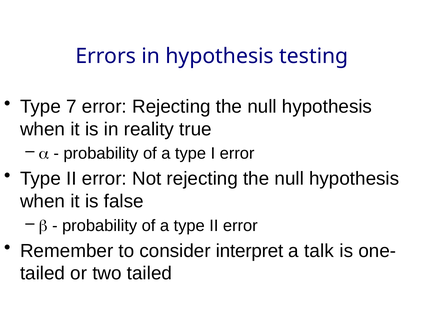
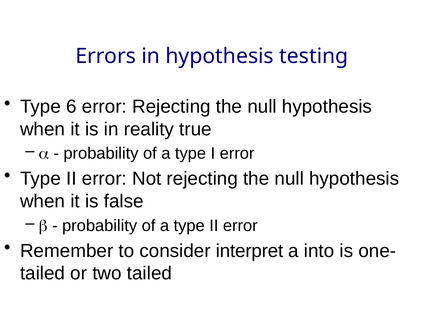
7: 7 -> 6 (71, 107)
talk: talk -> into (319, 251)
